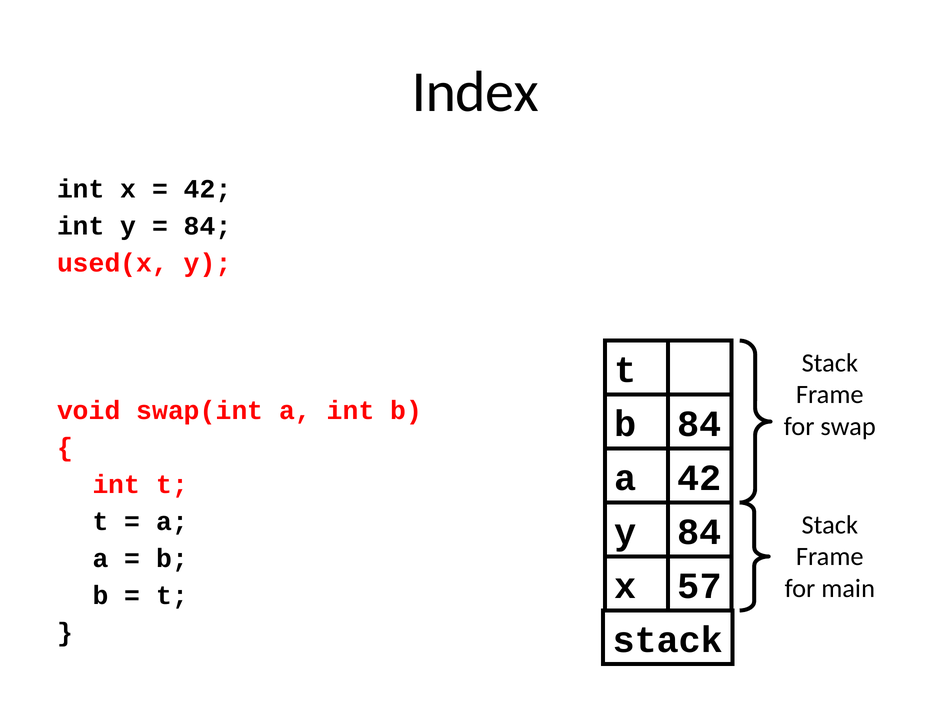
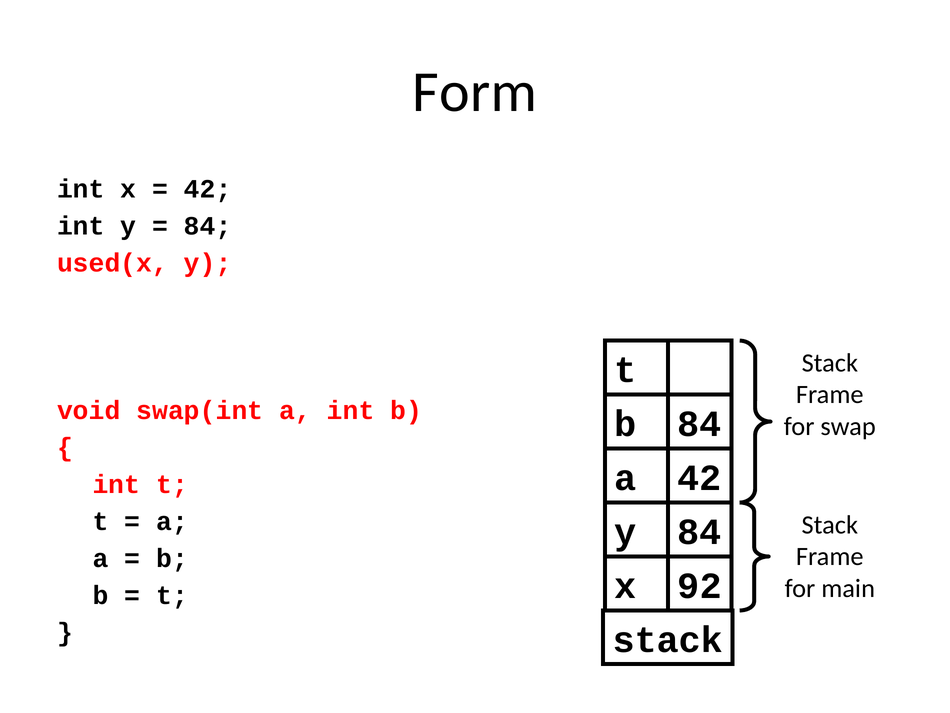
Index: Index -> Form (475, 92)
57: 57 -> 92 (700, 586)
